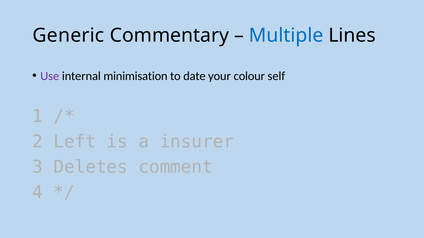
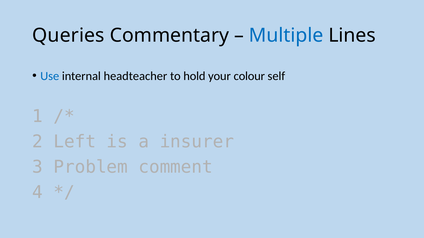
Generic: Generic -> Queries (68, 36)
Use colour: purple -> blue (50, 76)
minimisation: minimisation -> headteacher (135, 76)
date: date -> hold (194, 76)
Deletes: Deletes -> Problem (91, 167)
